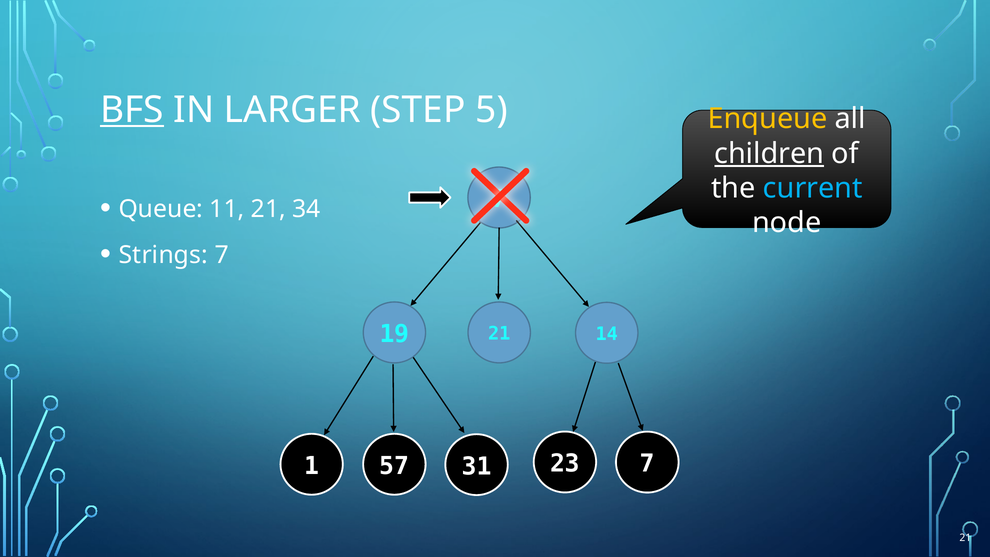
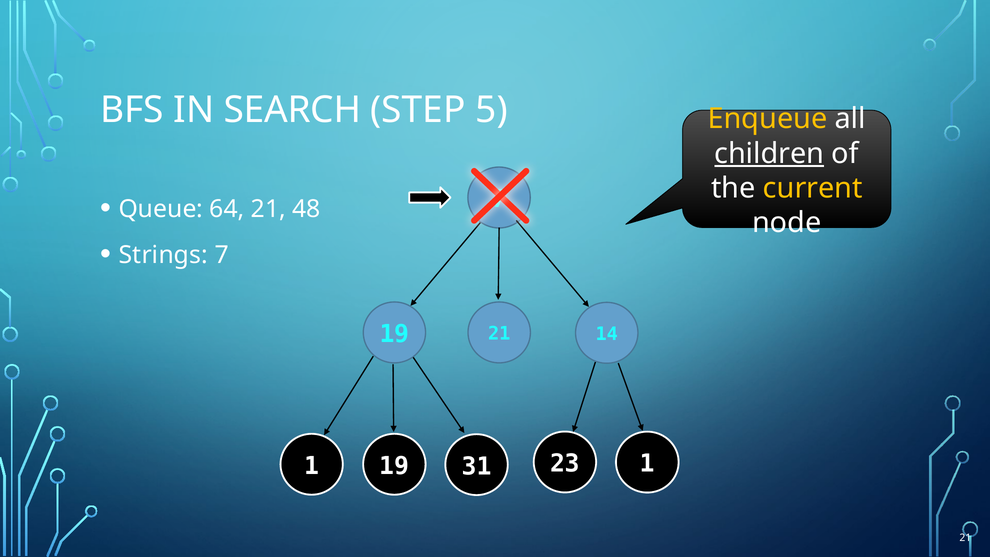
BFS underline: present -> none (132, 110)
LARGER: LARGER -> SEARCH (292, 110)
current colour: light blue -> yellow (813, 188)
11: 11 -> 64 (227, 209)
34: 34 -> 48 (306, 209)
23 7: 7 -> 1 (647, 464)
1 57: 57 -> 19 (394, 466)
